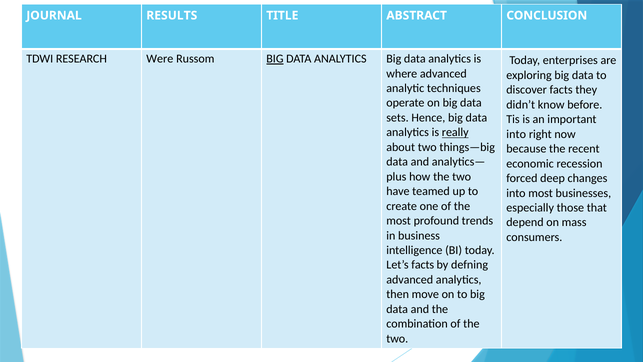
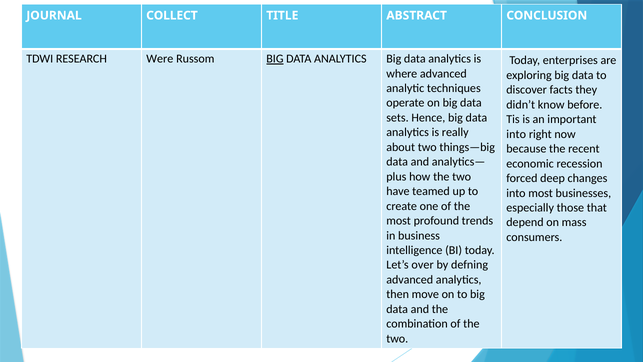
RESULTS: RESULTS -> COLLECT (172, 15)
really underline: present -> none (455, 132)
Let’s facts: facts -> over (423, 265)
